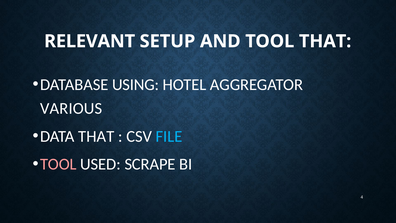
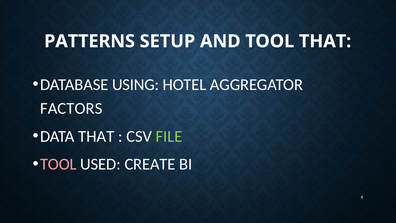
RELEVANT: RELEVANT -> PATTERNS (90, 41)
VARIOUS: VARIOUS -> FACTORS (71, 108)
FILE colour: light blue -> light green (169, 136)
SCRAPE: SCRAPE -> CREATE (150, 164)
